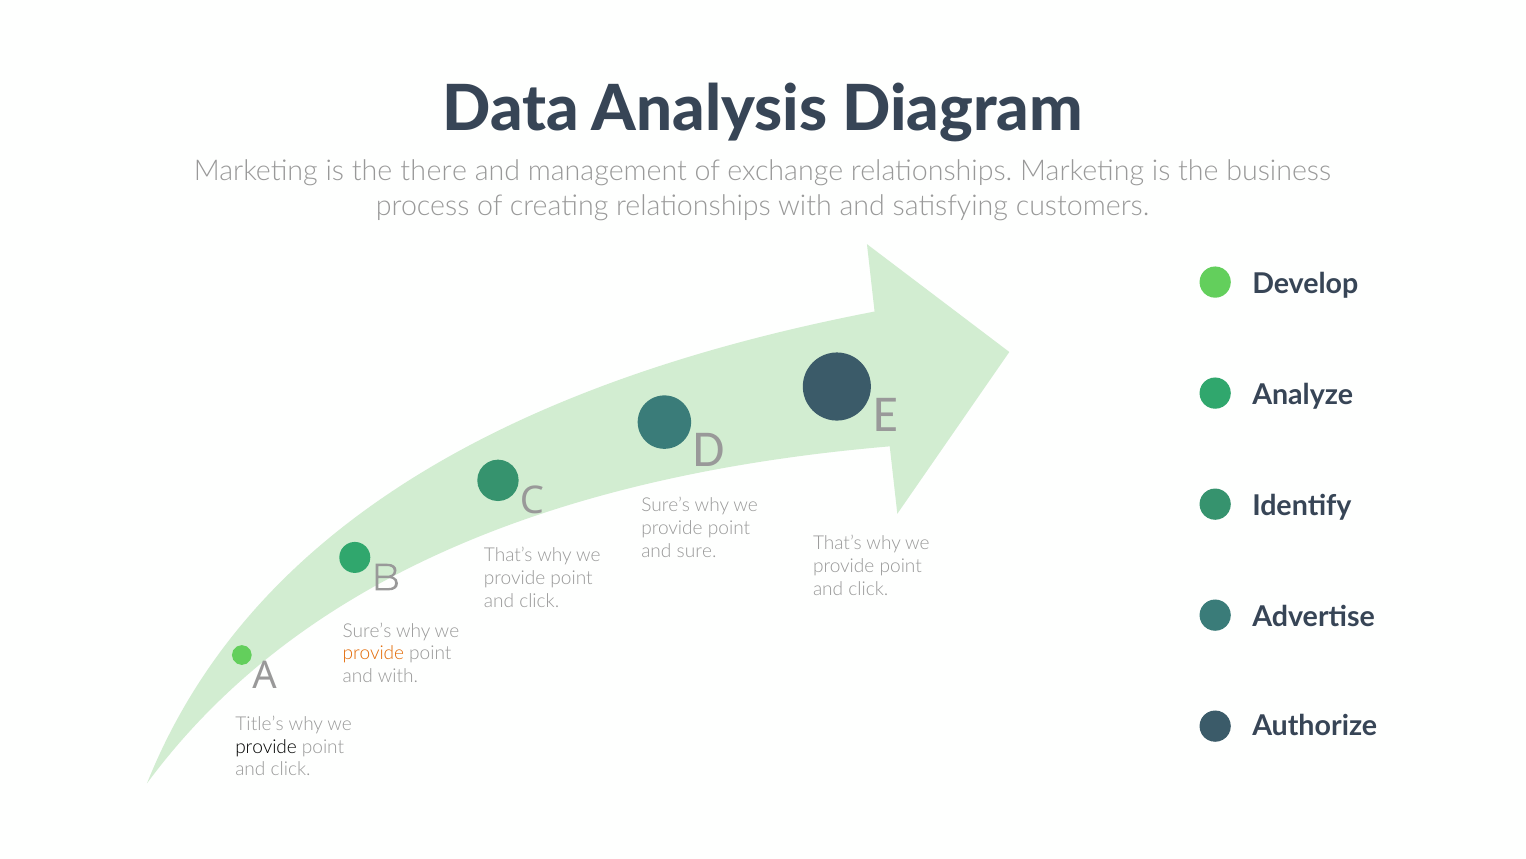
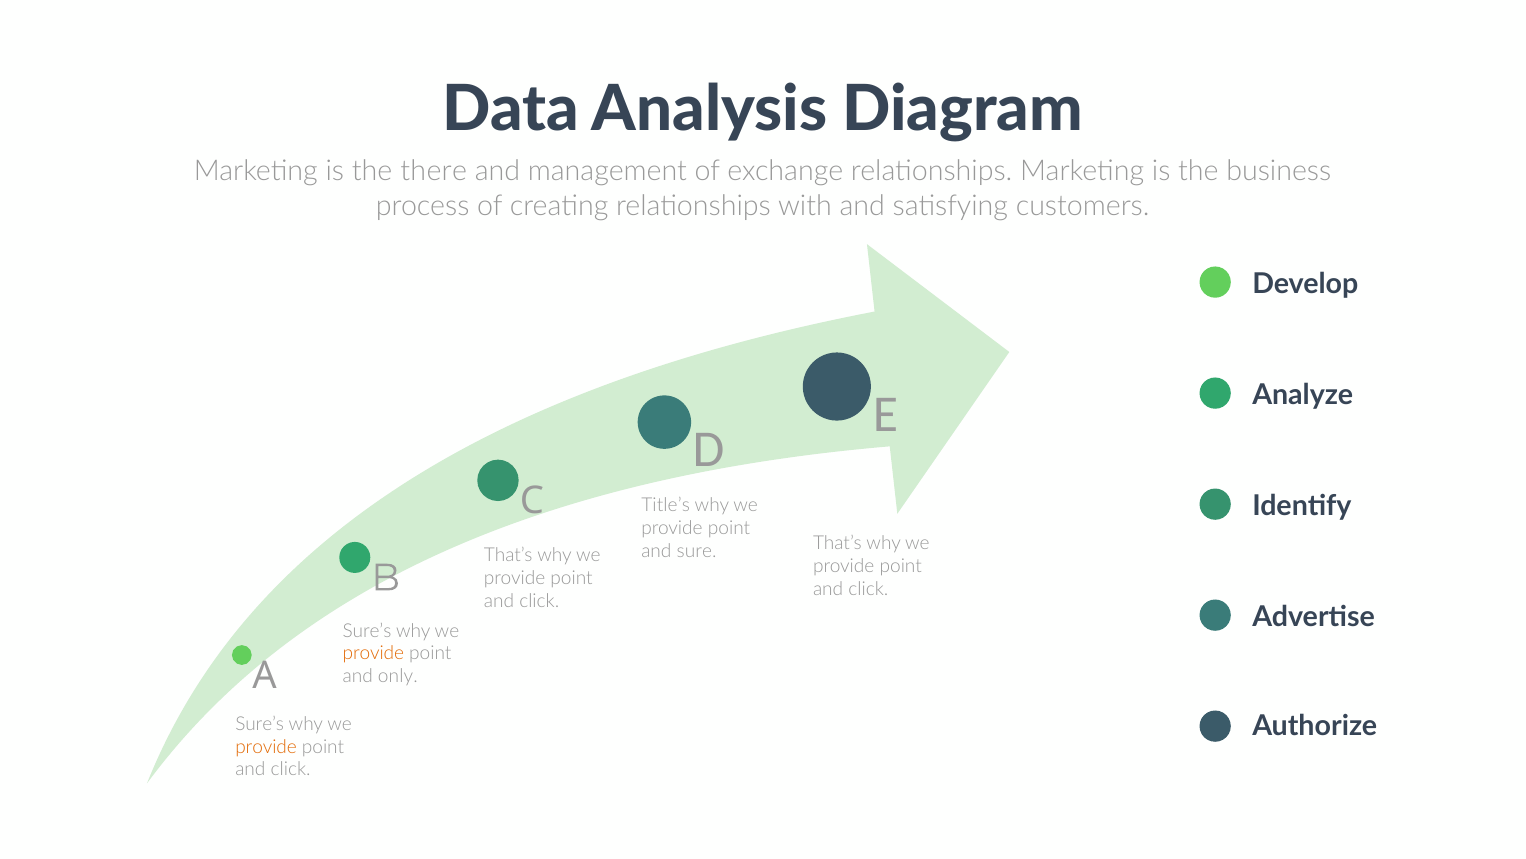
Sure’s: Sure’s -> Title’s (666, 505)
and with: with -> only (398, 676)
Title’s: Title’s -> Sure’s (260, 723)
provide colour: black -> orange (266, 746)
